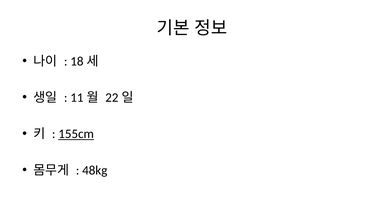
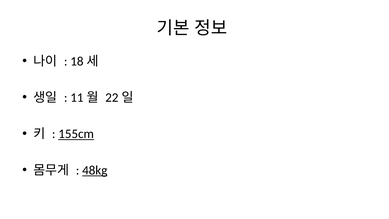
48kg underline: none -> present (95, 170)
